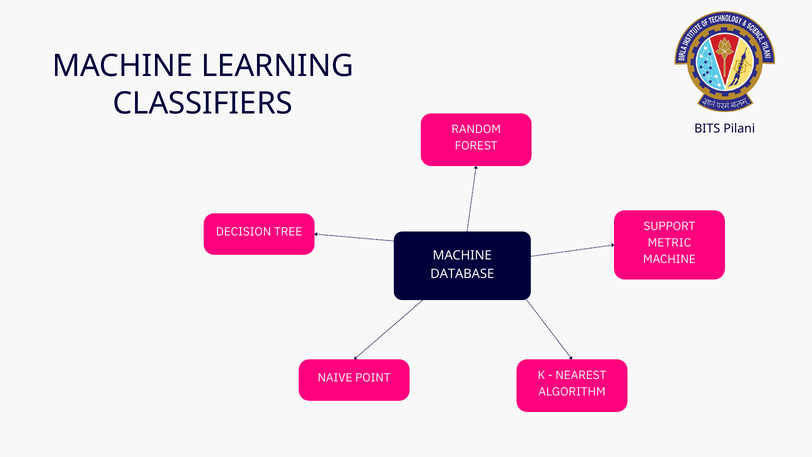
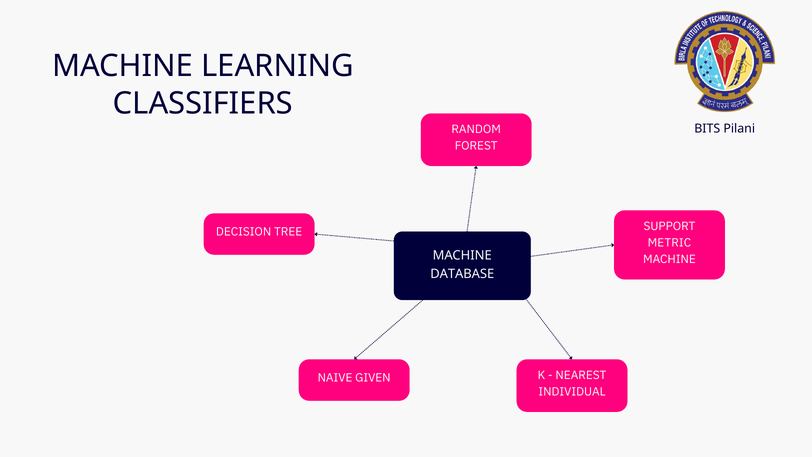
POINT: POINT -> GIVEN (373, 378)
ALGORITHM: ALGORITHM -> INDIVIDUAL (572, 392)
